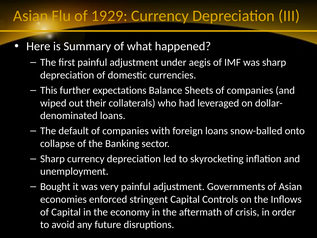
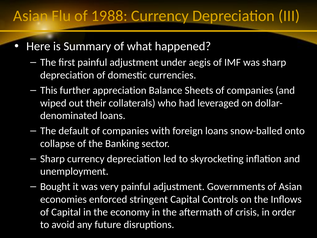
1929: 1929 -> 1988 (109, 16)
expectations: expectations -> appreciation (120, 90)
